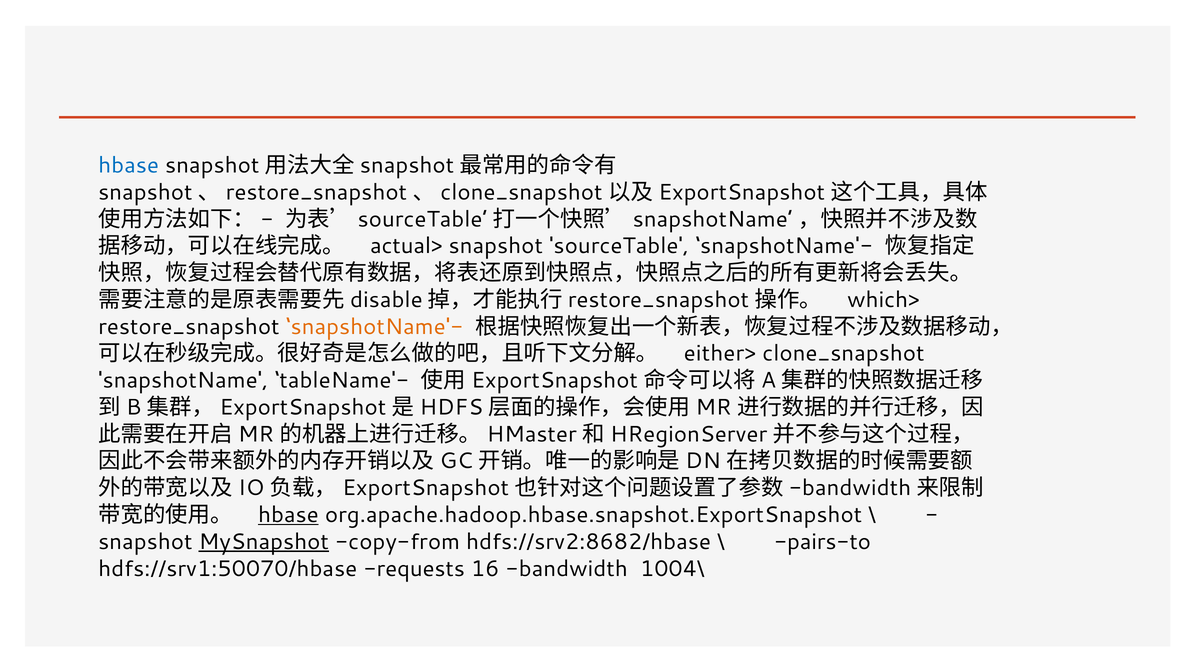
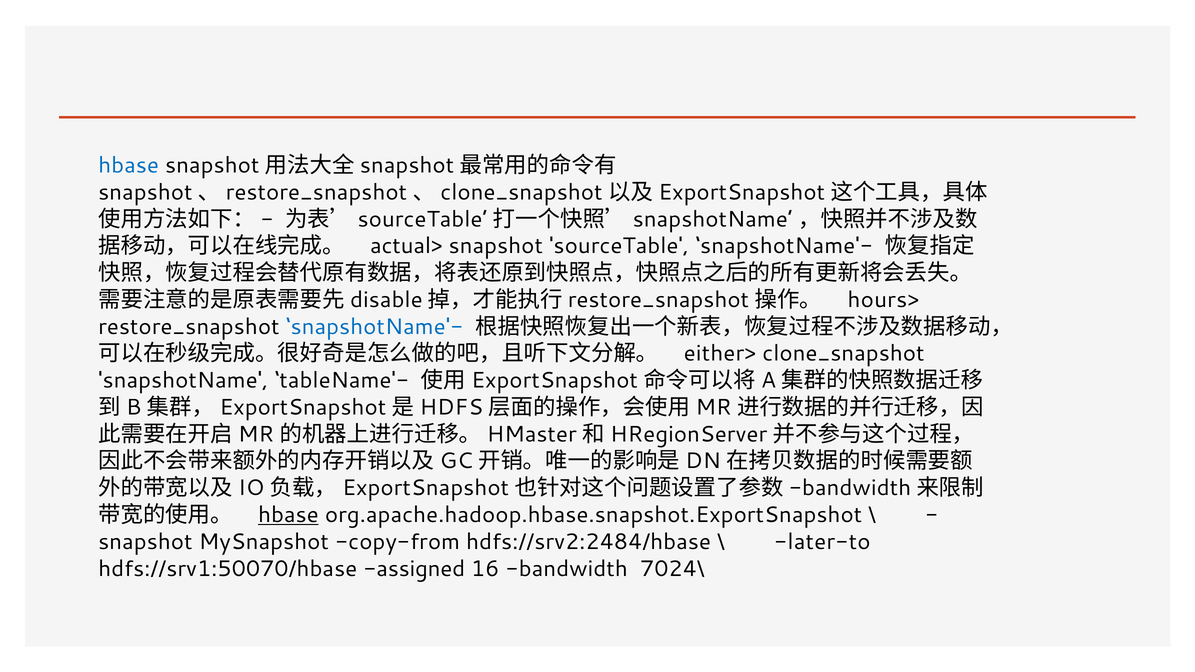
which>: which> -> hours> (883, 300)
snapshotName'- colour: orange -> blue (375, 327)
MySnapshot underline: present -> none (264, 542)
hdfs://srv2:8682/hbase: hdfs://srv2:8682/hbase -> hdfs://srv2:2484/hbase (589, 542)
pairs-to: pairs-to -> later-to (822, 542)
requests: requests -> assigned (414, 569)
1004\: 1004\ -> 7024\ (672, 569)
